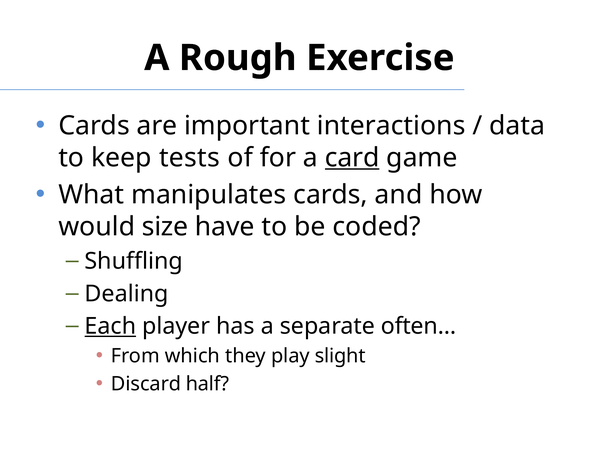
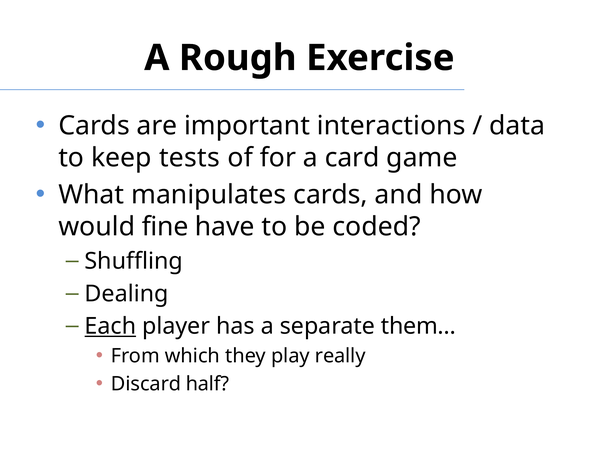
card underline: present -> none (352, 158)
size: size -> fine (165, 227)
often…: often… -> them… (418, 326)
slight: slight -> really (340, 356)
